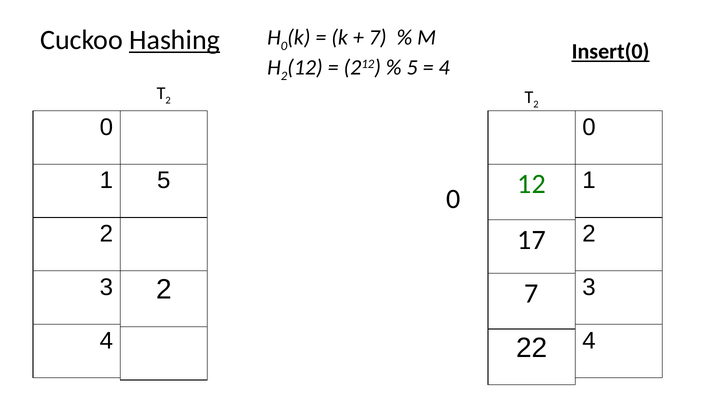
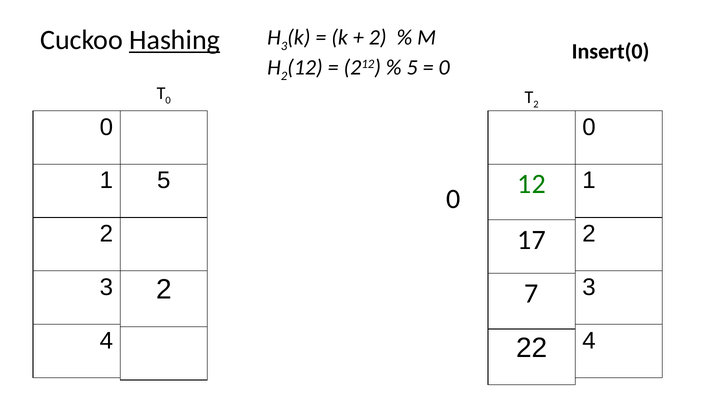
0: 0 -> 3 (284, 46)
7: 7 -> 2 (378, 38)
Insert(0 underline: present -> none (611, 52)
4: 4 -> 0 (444, 68)
2: 2 -> 0 (168, 101)
